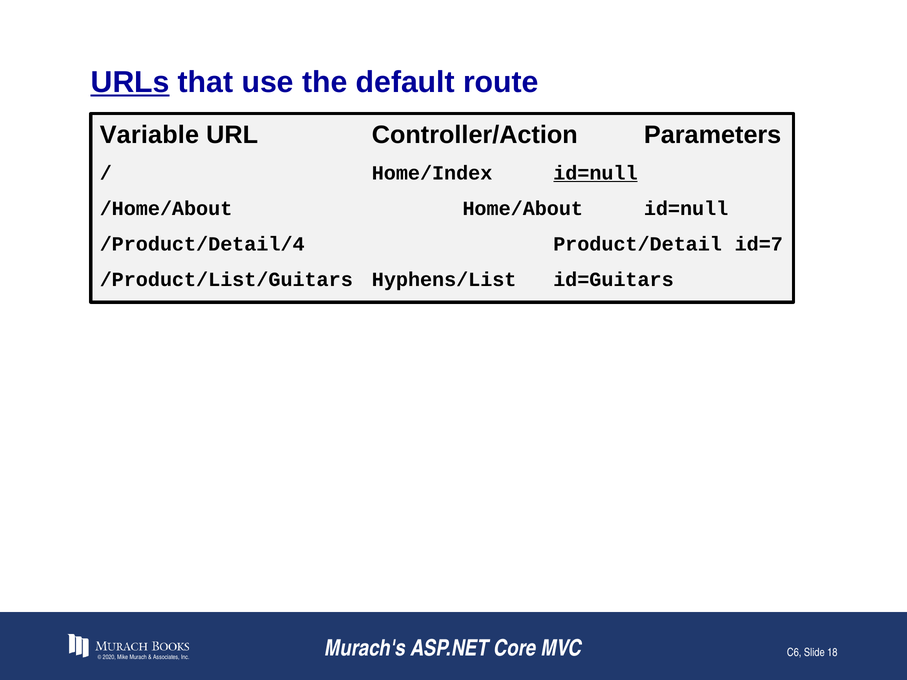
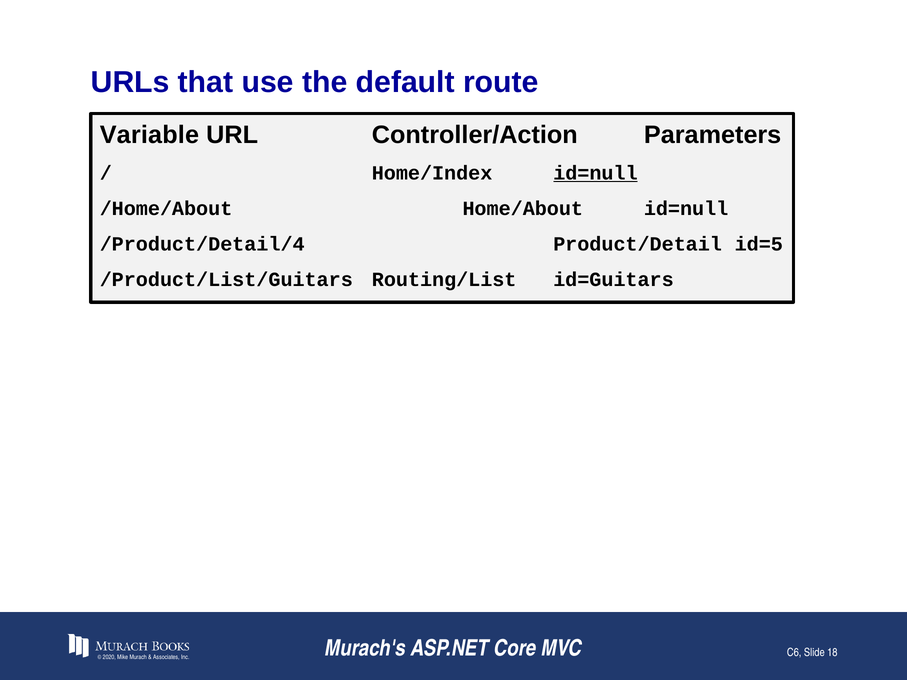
URLs underline: present -> none (130, 82)
id=7: id=7 -> id=5 (759, 244)
Hyphens/List: Hyphens/List -> Routing/List (444, 280)
